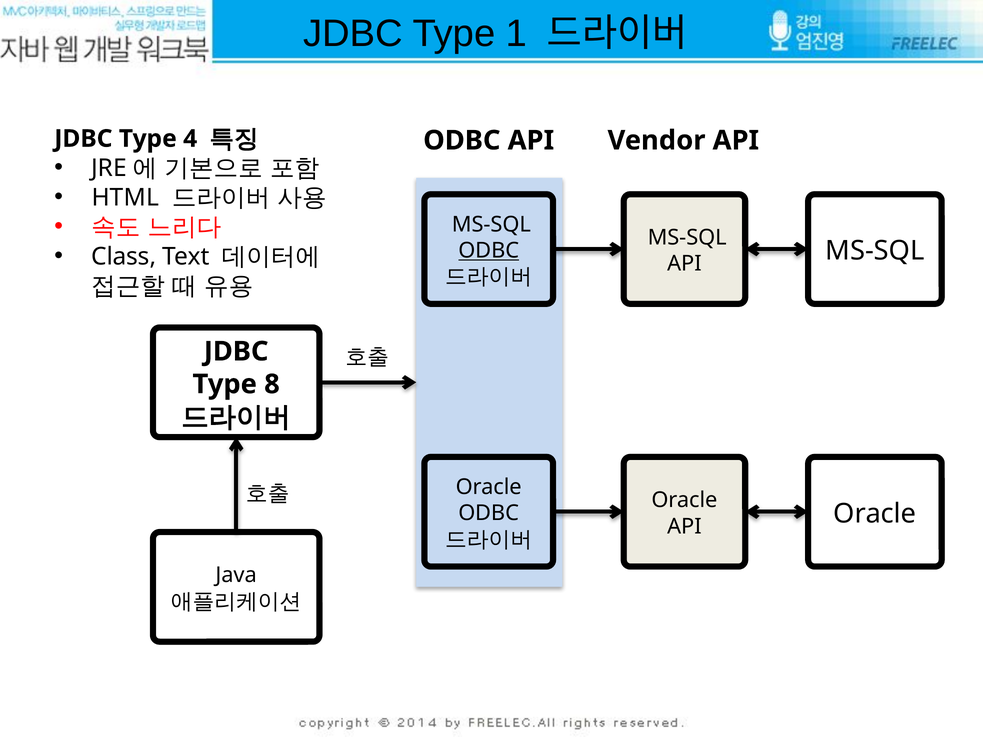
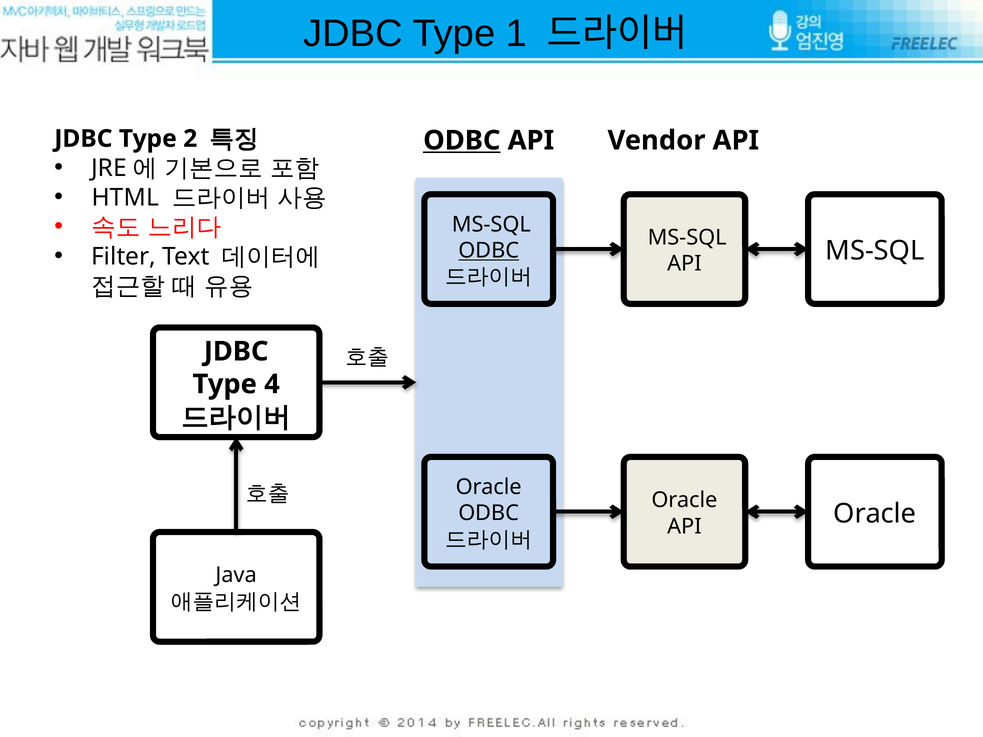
4: 4 -> 2 (190, 139)
ODBC underline: none -> present (462, 140)
Class: Class -> Filter (124, 257)
8: 8 -> 4 (272, 384)
